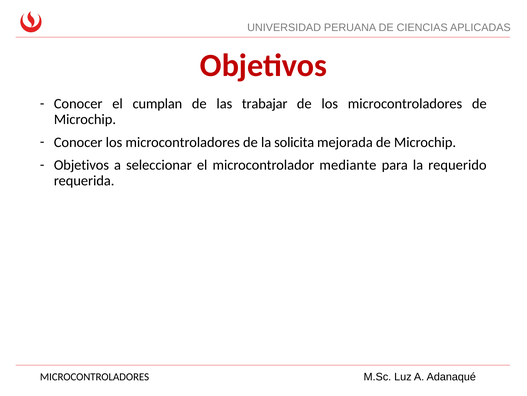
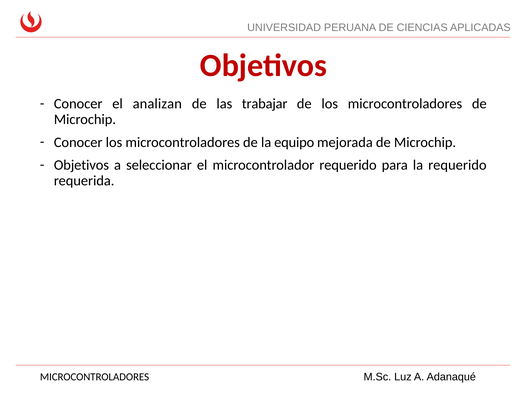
cumplan: cumplan -> analizan (157, 104)
solicita: solicita -> equipo (294, 142)
microcontrolador mediante: mediante -> requerido (348, 165)
